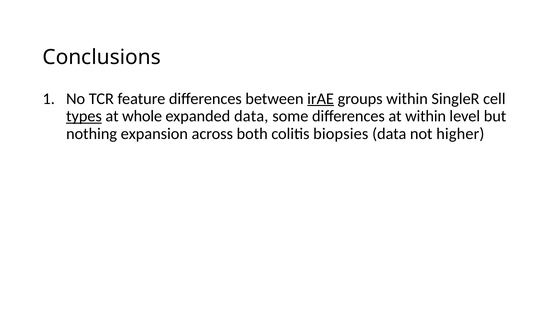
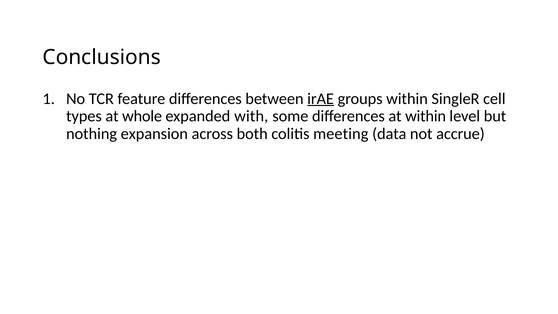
types underline: present -> none (84, 116)
expanded data: data -> with (251, 116)
biopsies: biopsies -> meeting (341, 134)
higher: higher -> accrue (460, 134)
